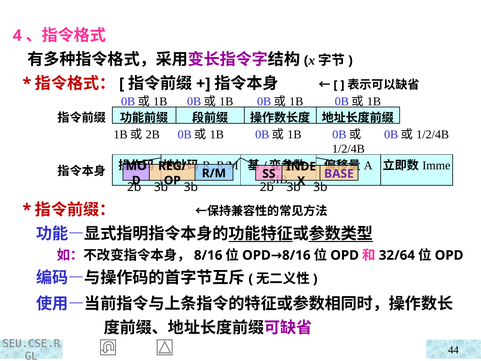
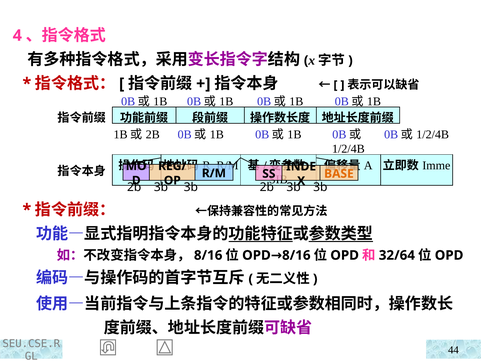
BASE colour: purple -> orange (339, 174)
